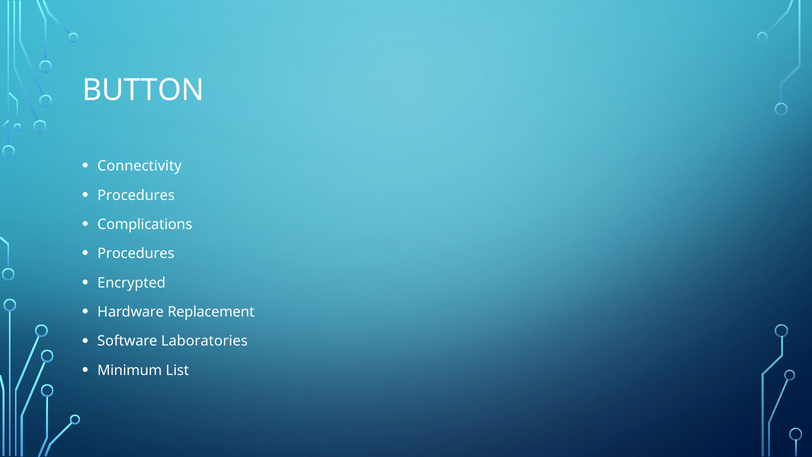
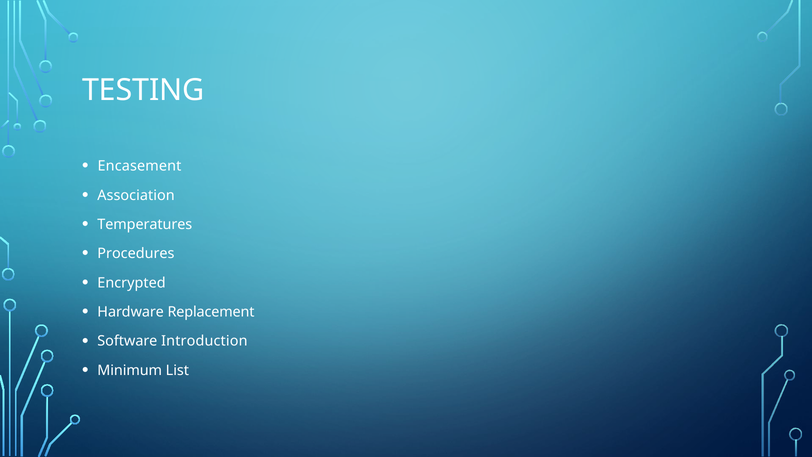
BUTTON: BUTTON -> TESTING (143, 90)
Connectivity: Connectivity -> Encasement (140, 166)
Procedures: Procedures -> Association (136, 195)
Complications: Complications -> Temperatures (145, 224)
Laboratories: Laboratories -> Introduction (204, 341)
